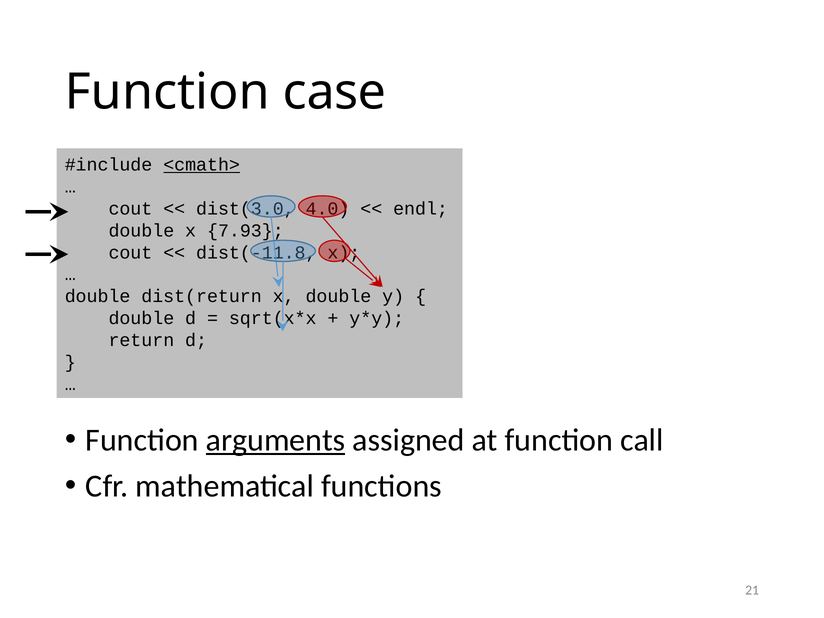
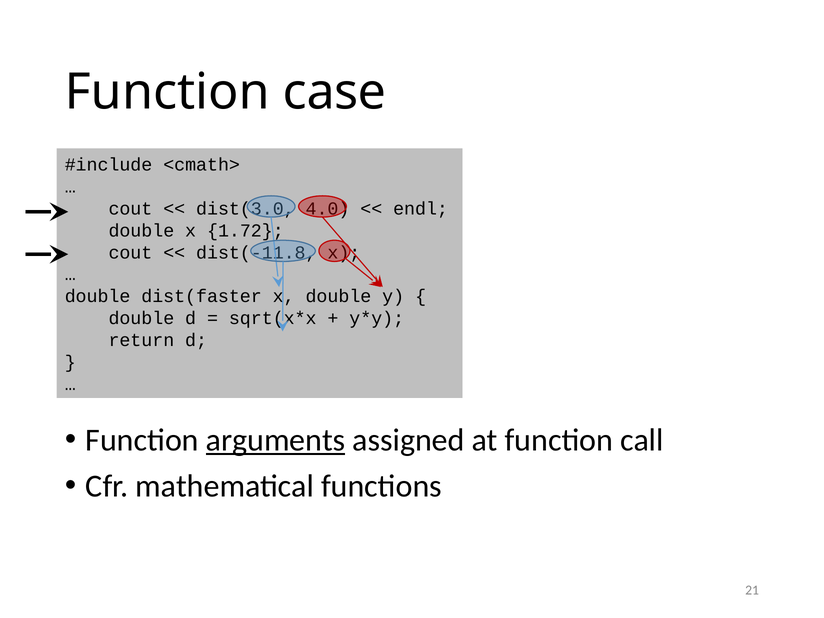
<cmath> underline: present -> none (202, 165)
7.93: 7.93 -> 1.72 (245, 231)
dist(return: dist(return -> dist(faster (202, 296)
